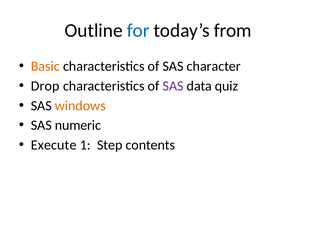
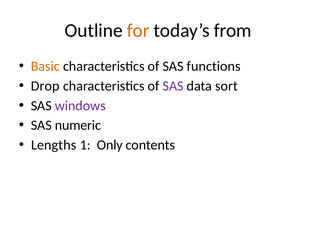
for colour: blue -> orange (138, 31)
character: character -> functions (214, 66)
quiz: quiz -> sort (226, 86)
windows colour: orange -> purple (80, 106)
Execute: Execute -> Lengths (54, 145)
Step: Step -> Only (110, 145)
